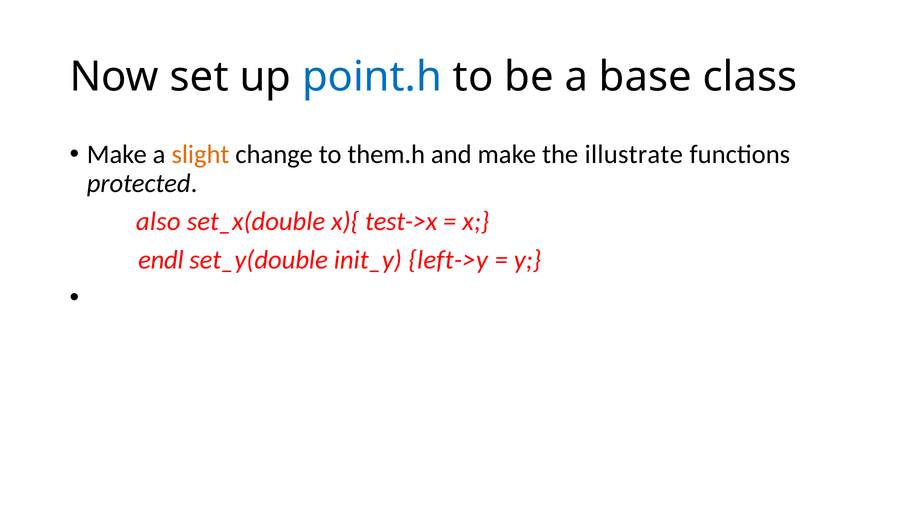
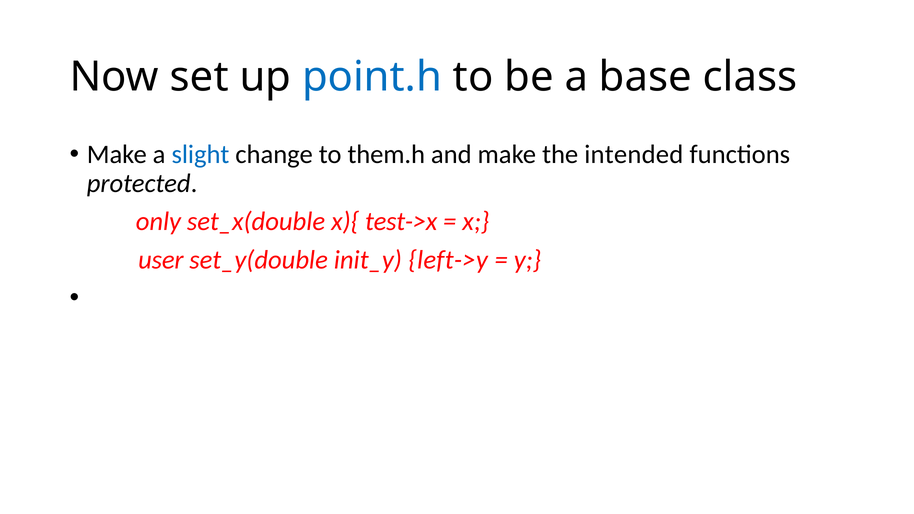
slight colour: orange -> blue (200, 155)
illustrate: illustrate -> intended (634, 155)
also: also -> only (158, 222)
endl: endl -> user (161, 260)
